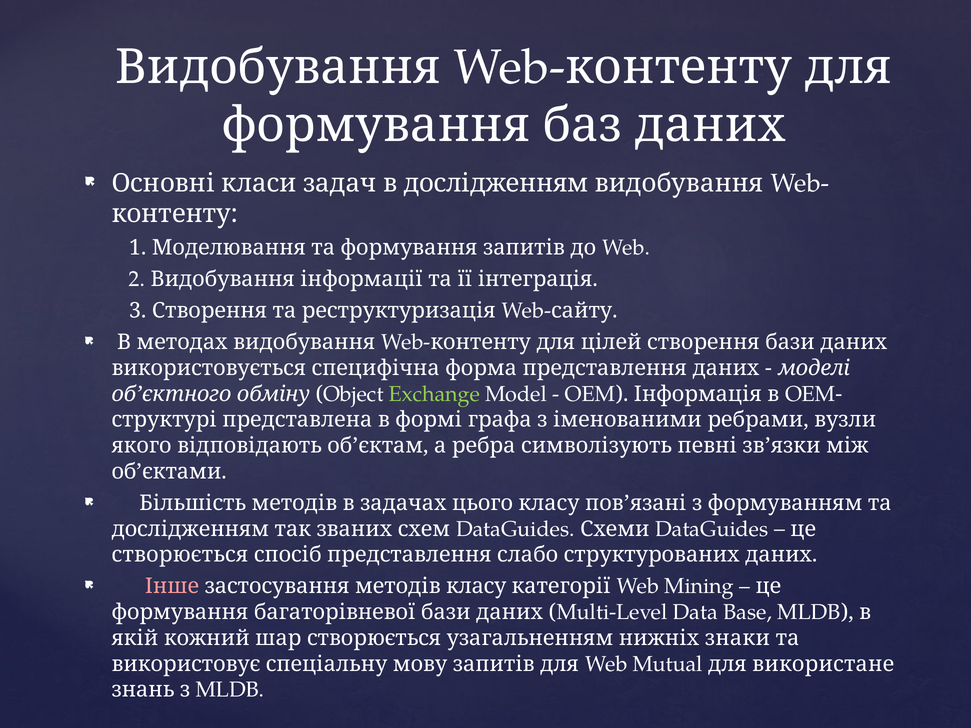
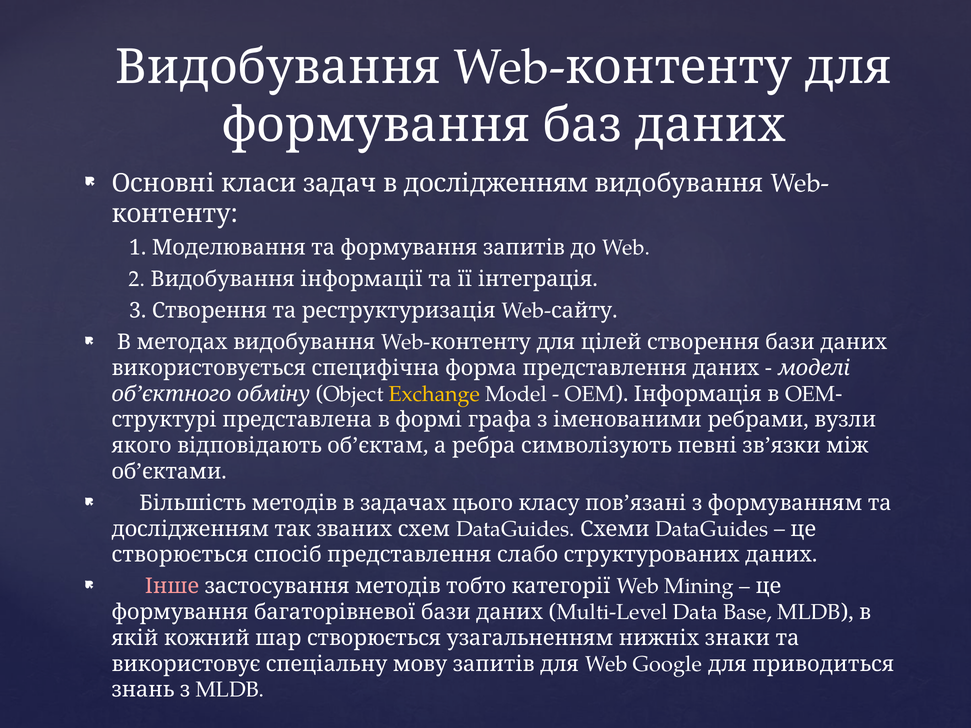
Exchange colour: light green -> yellow (434, 394)
методів класу: класу -> тобто (476, 587)
Mutual: Mutual -> Google (667, 664)
використане: використане -> приводиться (823, 664)
